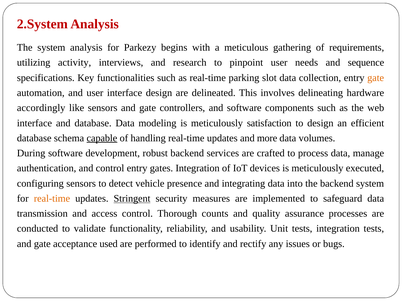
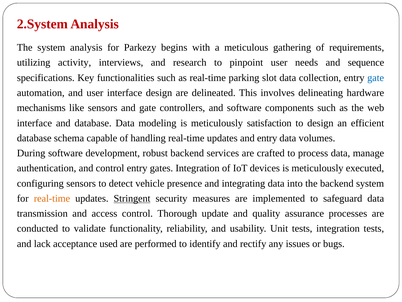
gate colour: orange -> blue (376, 78)
accordingly: accordingly -> mechanisms (41, 108)
capable underline: present -> none (102, 138)
and more: more -> entry (267, 138)
counts: counts -> update (215, 213)
gate: gate -> lack (42, 243)
